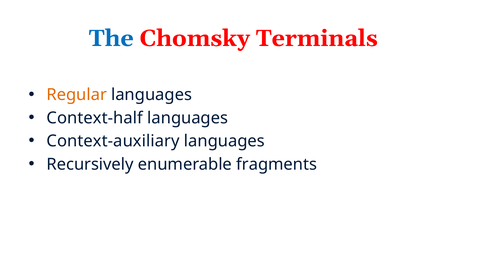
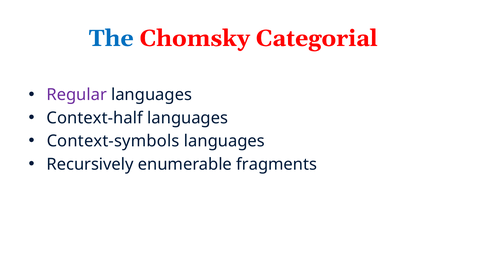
Terminals: Terminals -> Categorial (317, 38)
Regular colour: orange -> purple (77, 95)
Context-auxiliary: Context-auxiliary -> Context-symbols (113, 141)
